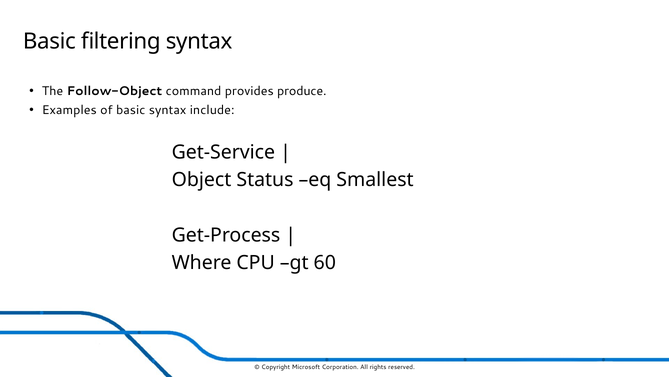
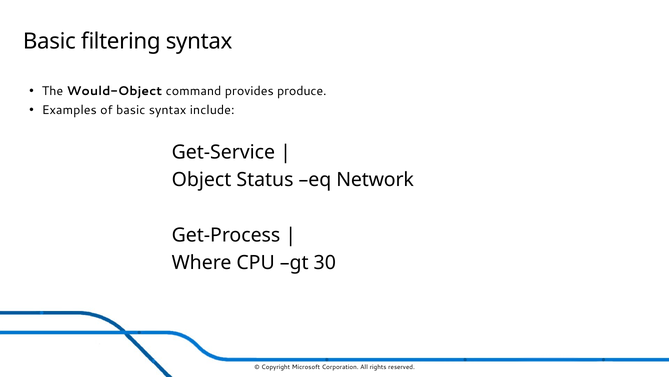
Follow-Object: Follow-Object -> Would-Object (114, 91)
Smallest: Smallest -> Network (375, 179)
60: 60 -> 30 (325, 262)
